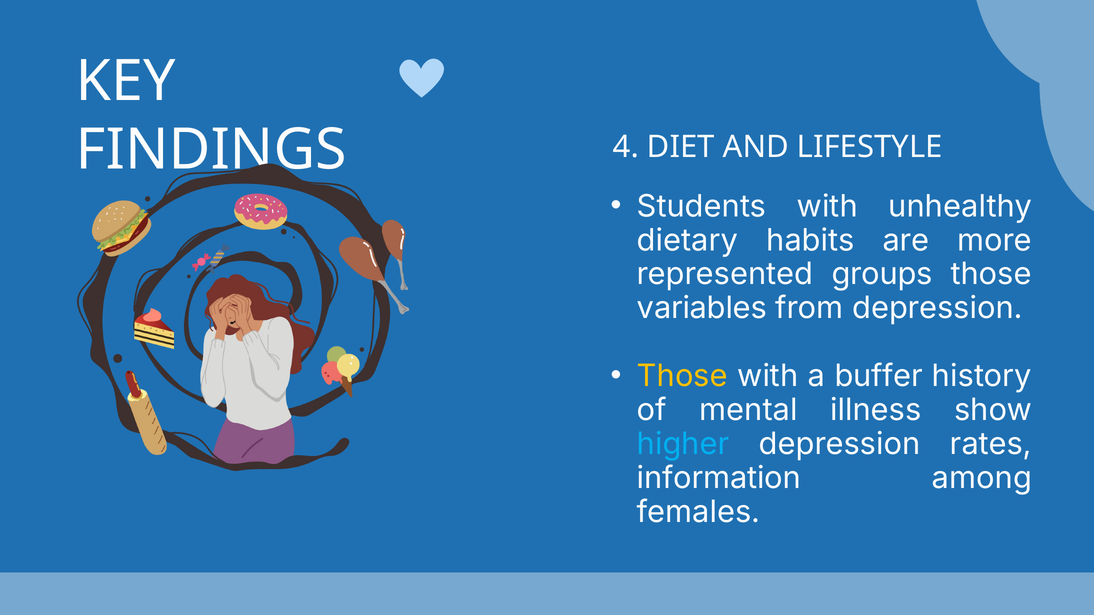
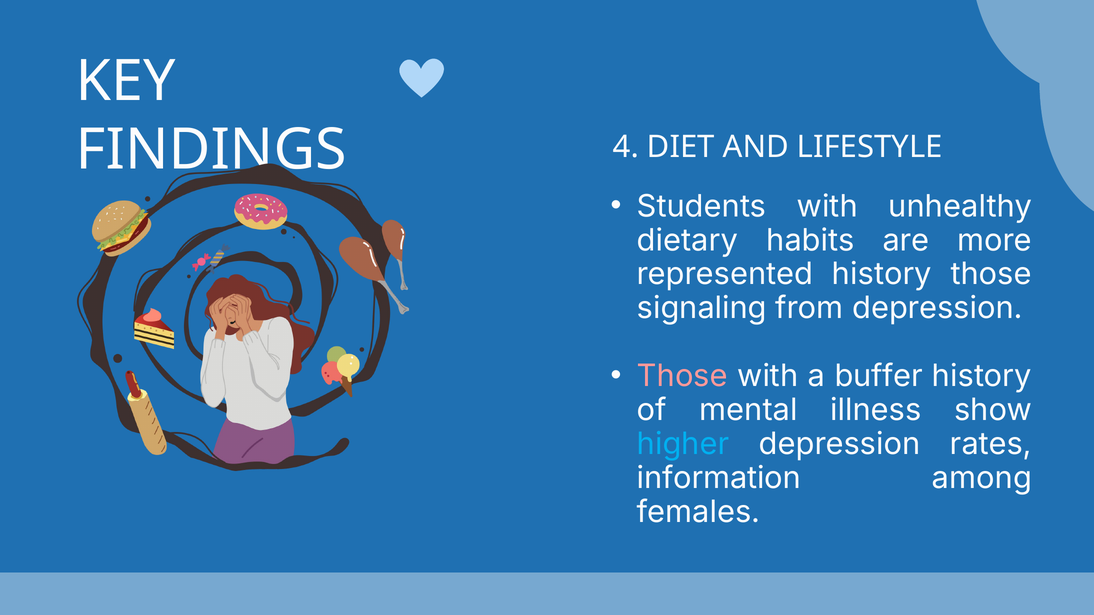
represented groups: groups -> history (882, 274)
variables: variables -> signaling (702, 308)
Those colour: yellow -> pink (682, 376)
